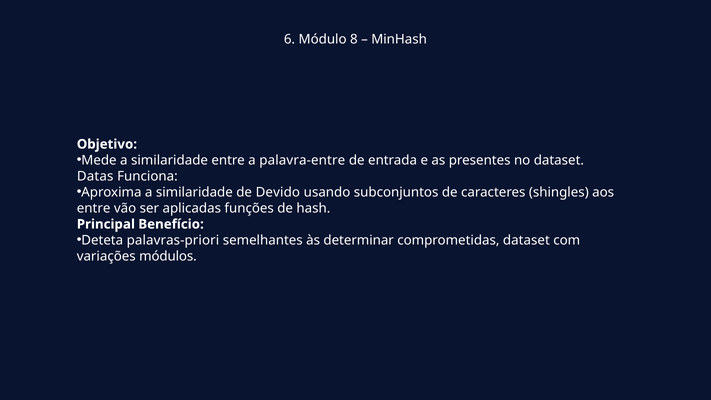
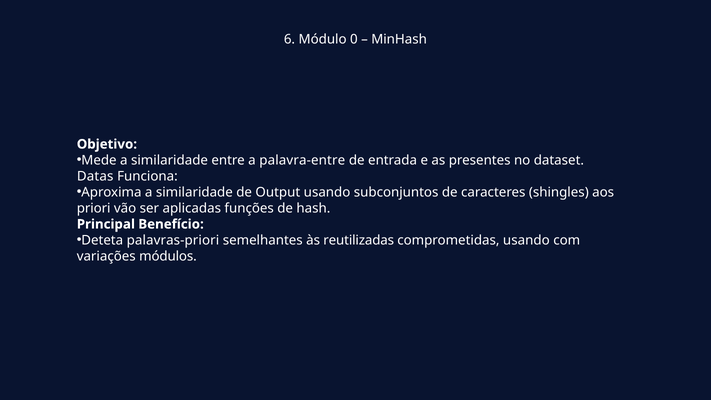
8: 8 -> 0 (354, 40)
Devido: Devido -> Output (278, 192)
entre: entre -> priori (94, 208)
determinar: determinar -> reutilizadas (359, 240)
comprometidas dataset: dataset -> usando (526, 240)
